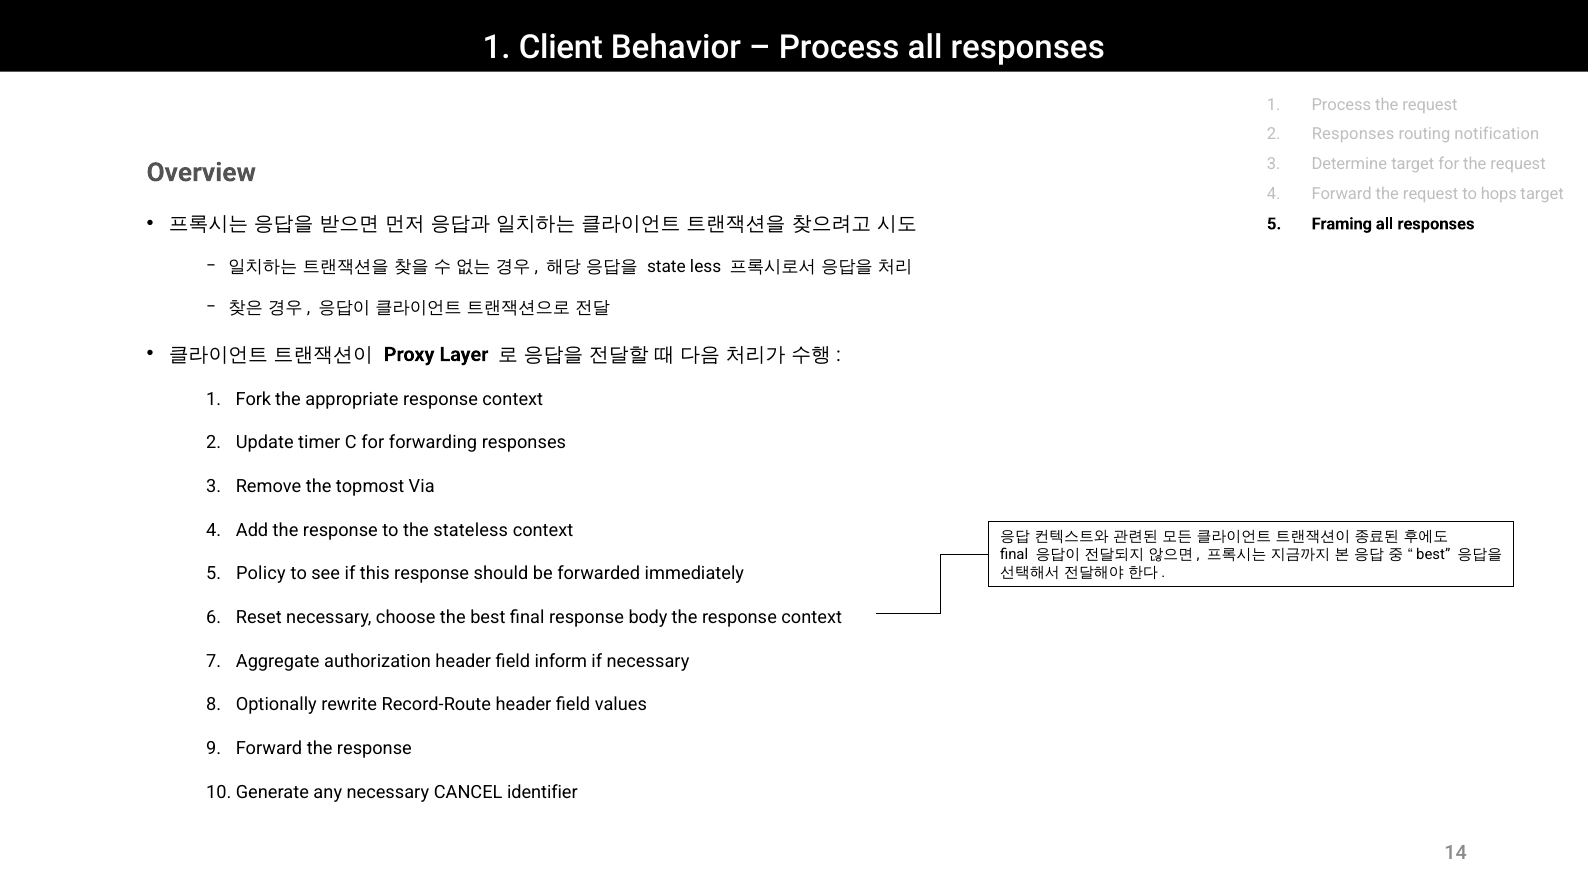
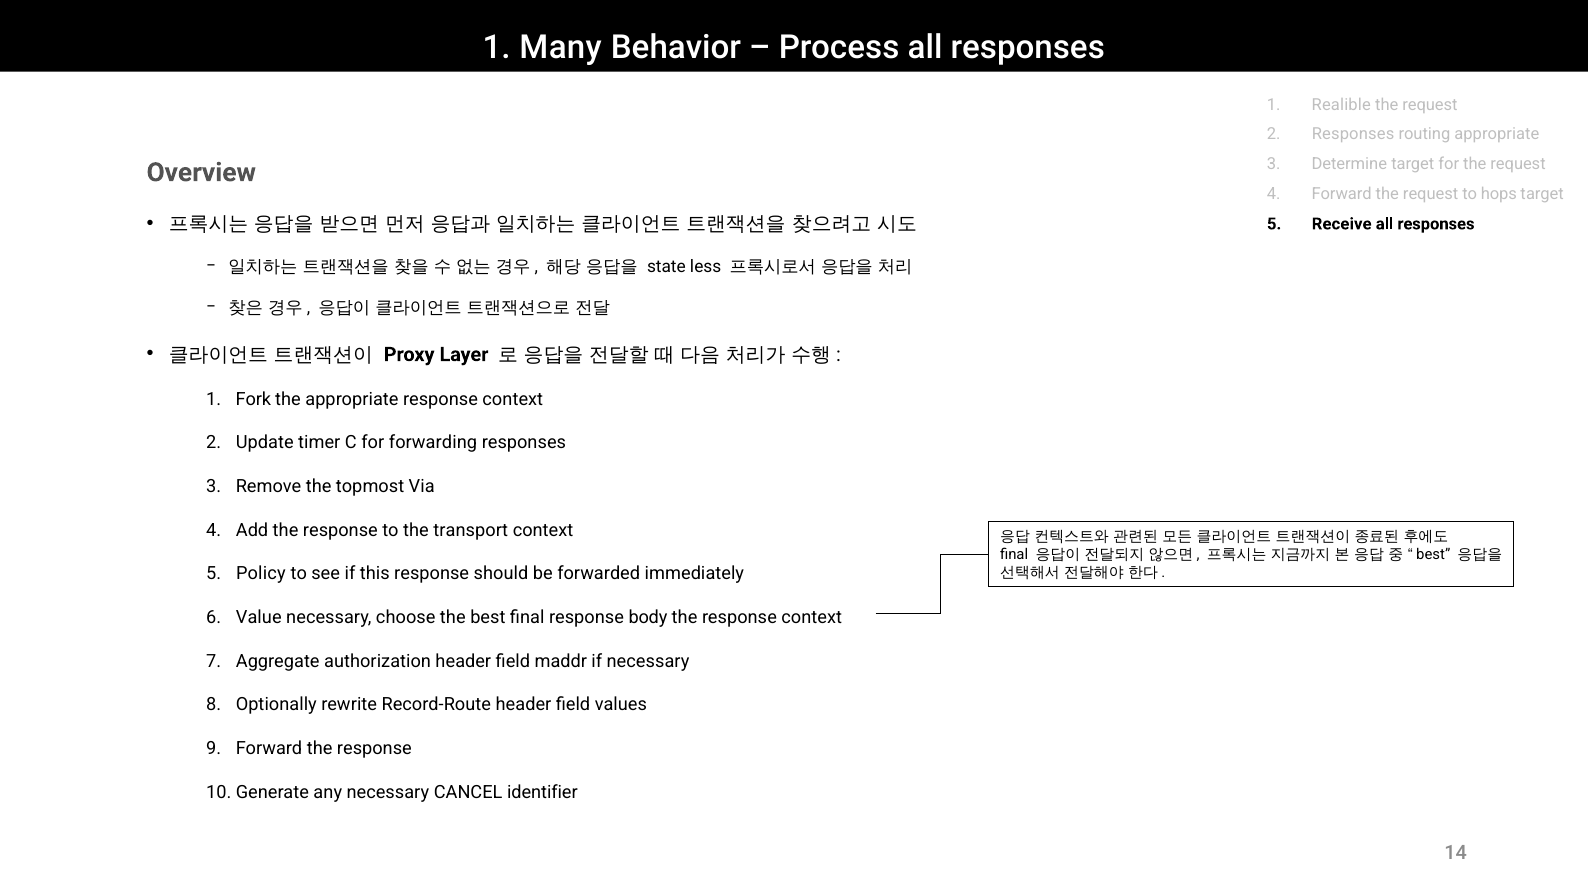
Client: Client -> Many (561, 48)
1 Process: Process -> Realible (1341, 105)
routing notification: notification -> appropriate (1497, 135)
Framing: Framing -> Receive (1342, 224)
stateless: stateless -> transport (471, 530)
Reset: Reset -> Value (259, 618)
inform: inform -> maddr (561, 661)
